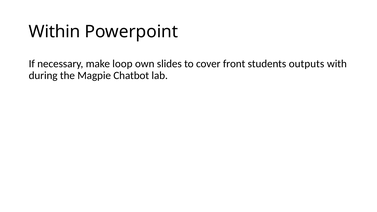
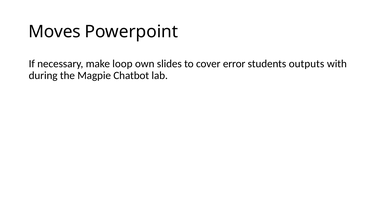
Within: Within -> Moves (55, 32)
front: front -> error (234, 64)
